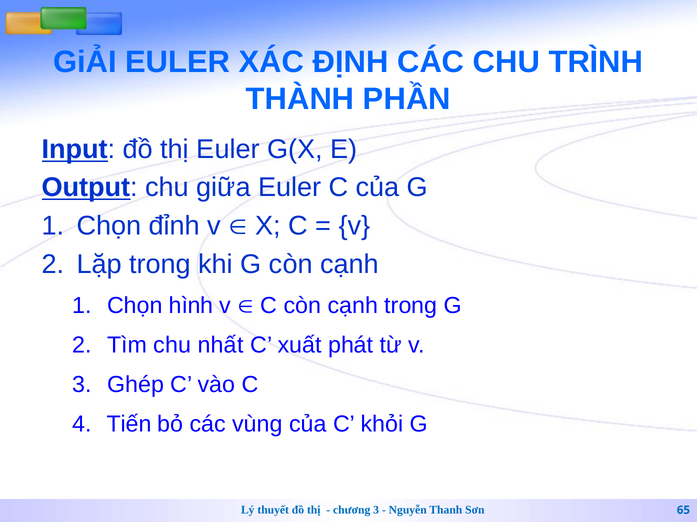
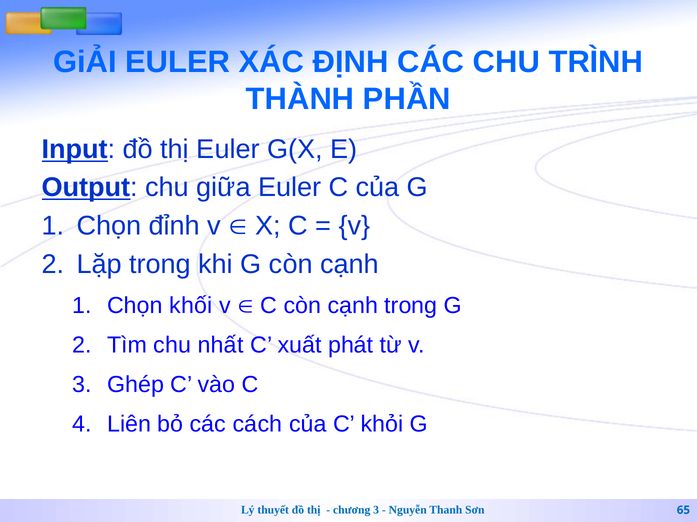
hình: hình -> khối (191, 306)
Tiến: Tiến -> Liên (129, 425)
vùng: vùng -> cách (257, 425)
